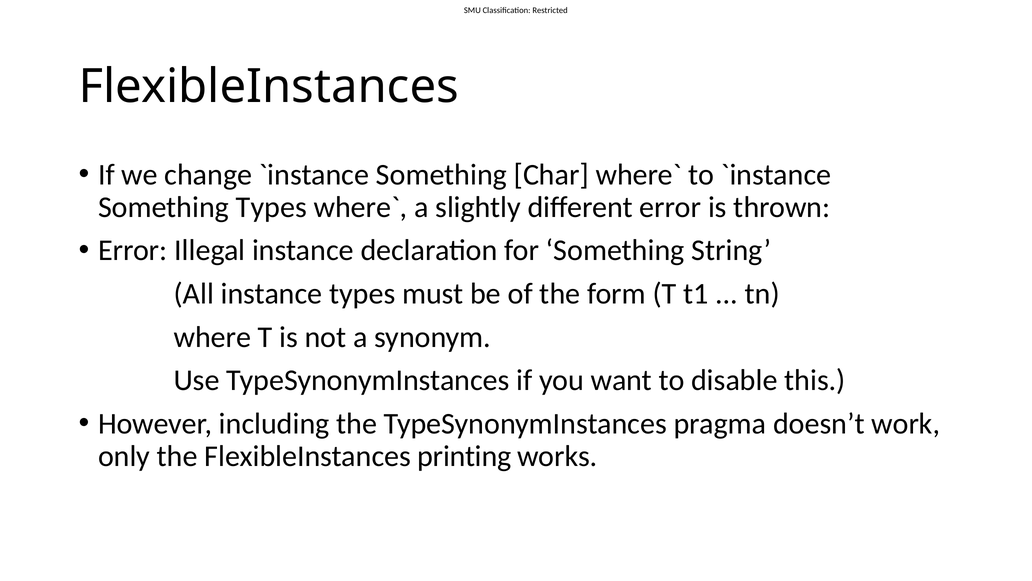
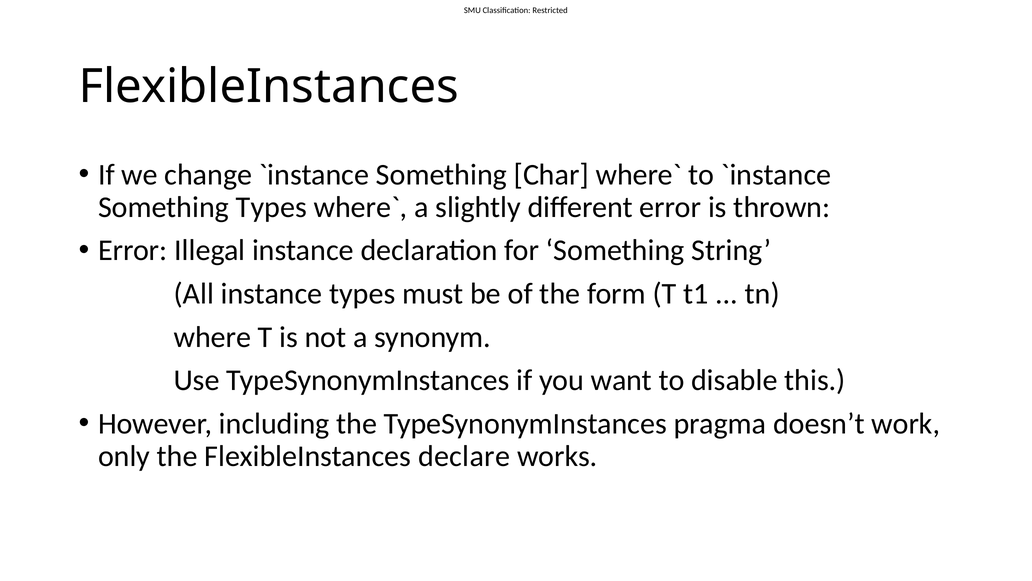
printing: printing -> declare (464, 456)
